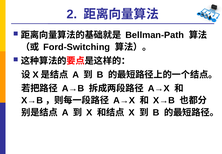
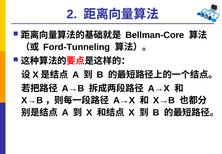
Bellman-Path: Bellman-Path -> Bellman-Core (155, 35)
Ford-Switching: Ford-Switching -> Ford-Tunneling (77, 47)
